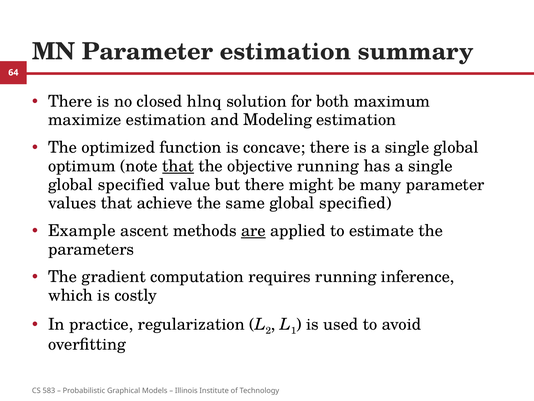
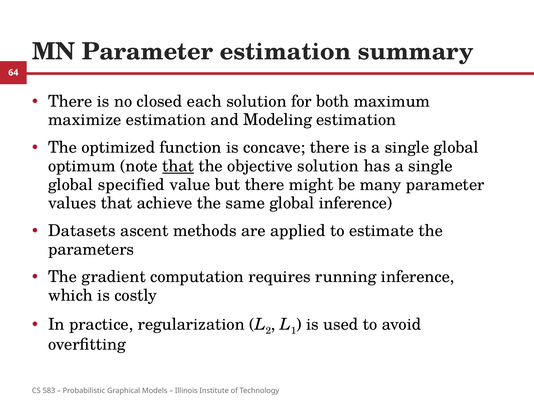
hlnq: hlnq -> each (204, 101)
objective running: running -> solution (328, 166)
same global specified: specified -> inference (355, 203)
Example: Example -> Datasets (82, 230)
are underline: present -> none (253, 230)
